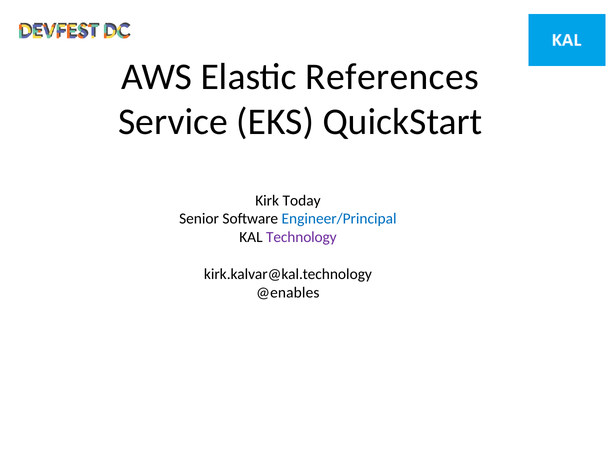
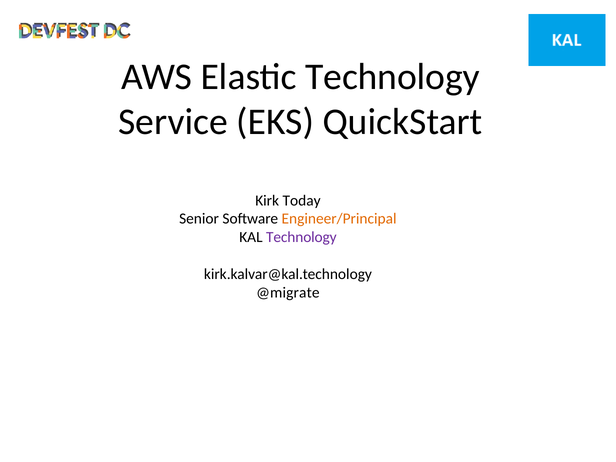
Elastic References: References -> Technology (392, 77)
Engineer/Principal colour: blue -> orange (339, 219)
@enables: @enables -> @migrate (288, 293)
